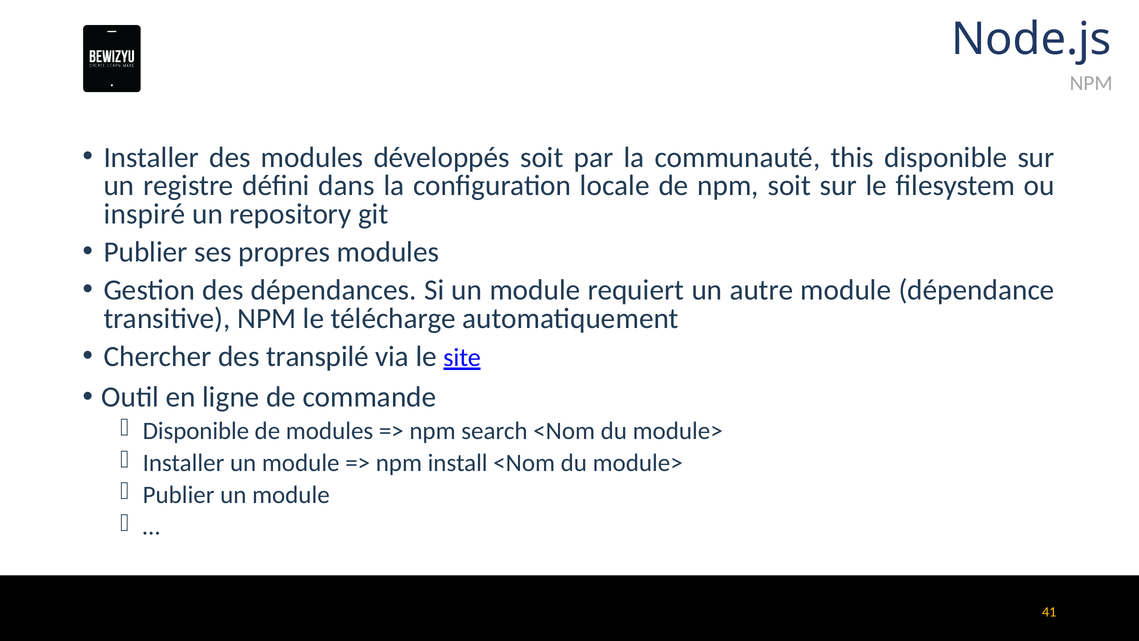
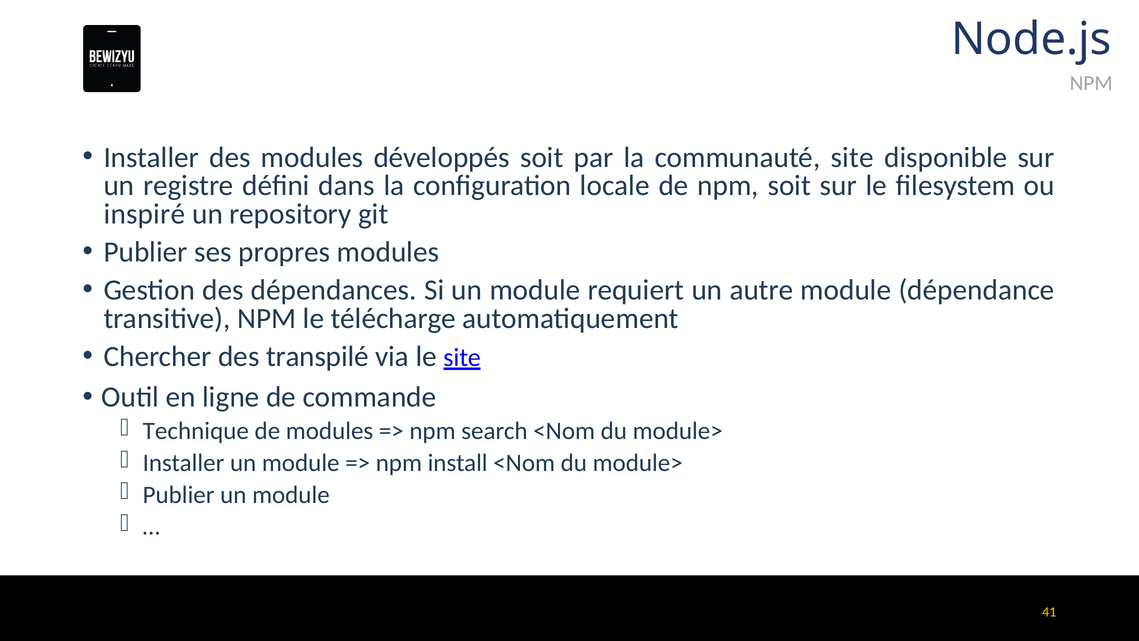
communauté this: this -> site (852, 157)
Disponible: Disponible -> Technique (196, 431)
